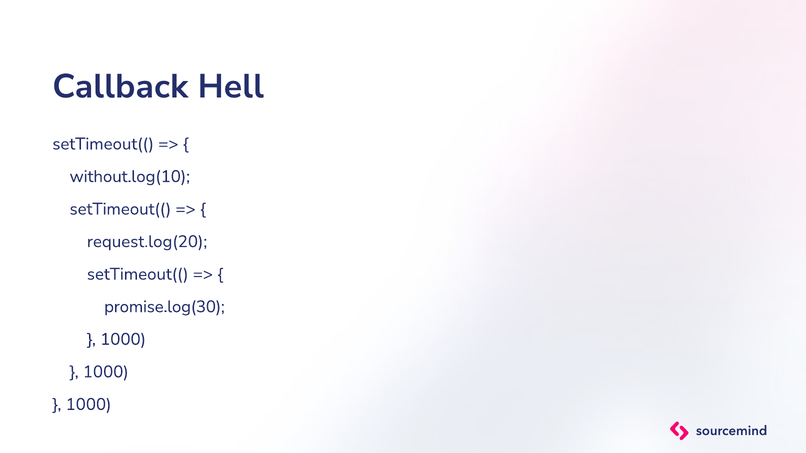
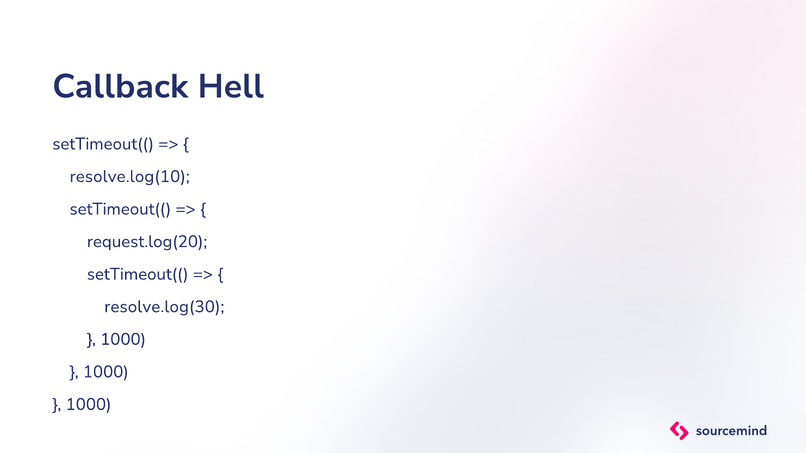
without.log(10: without.log(10 -> resolve.log(10 (130, 177)
promise.log(30: promise.log(30 -> resolve.log(30 (164, 307)
